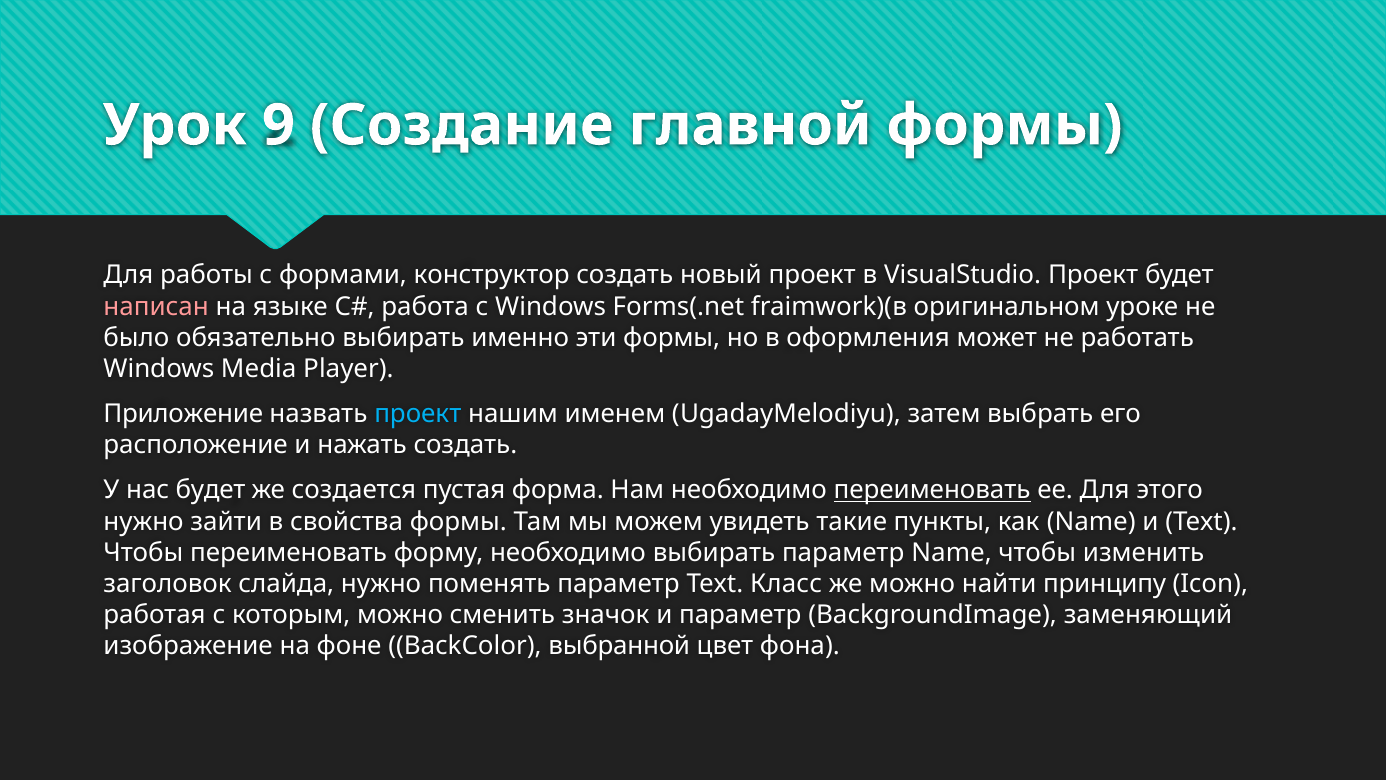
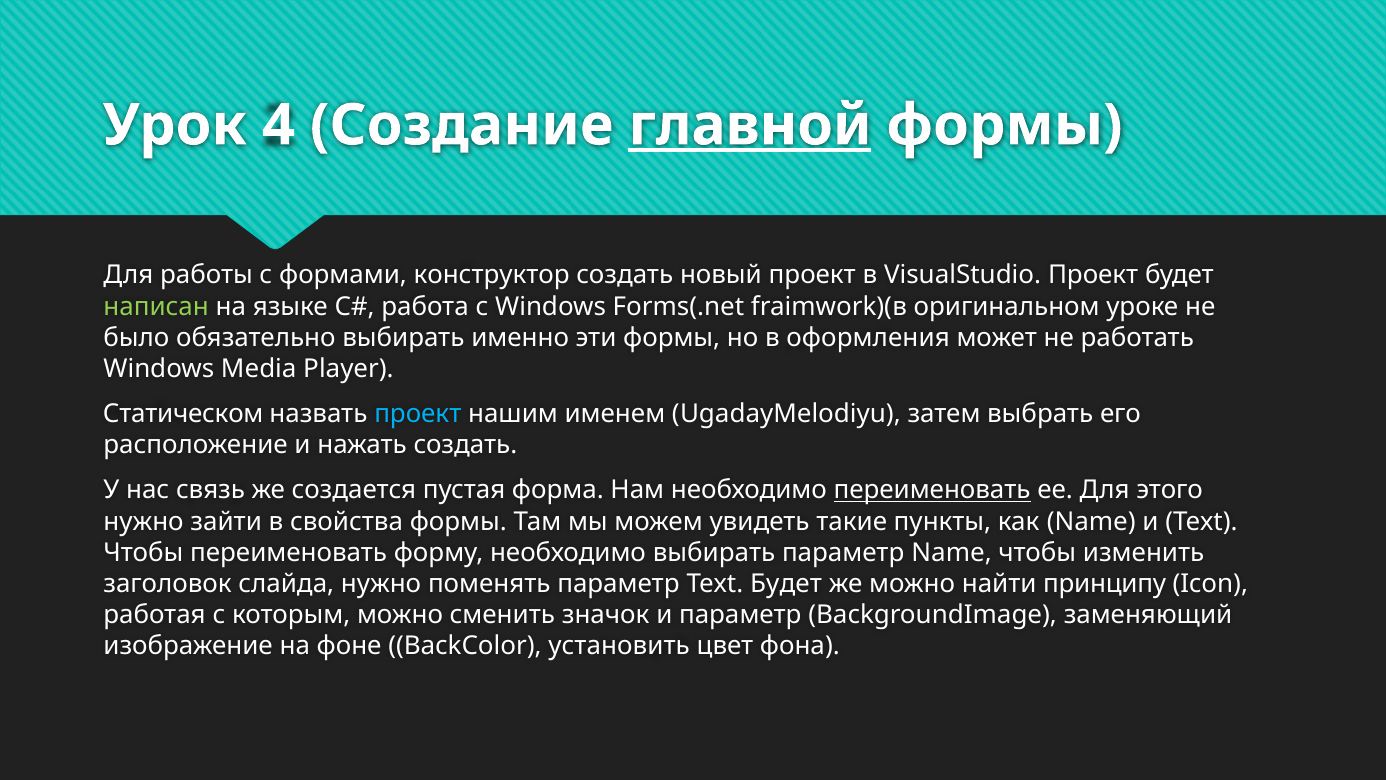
9: 9 -> 4 (278, 125)
главной underline: none -> present (750, 125)
написан colour: pink -> light green (156, 306)
Приложение: Приложение -> Статическом (183, 414)
нас будет: будет -> связь (210, 490)
Text Класс: Класс -> Будет (786, 584)
выбранной: выбранной -> установить (619, 646)
